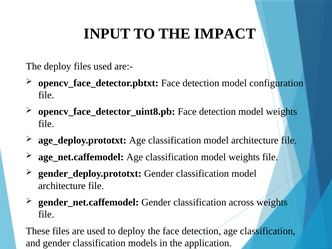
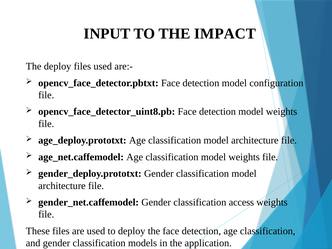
across: across -> access (241, 202)
